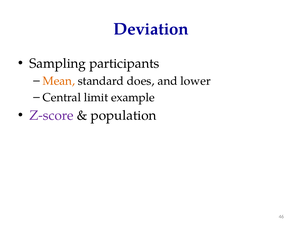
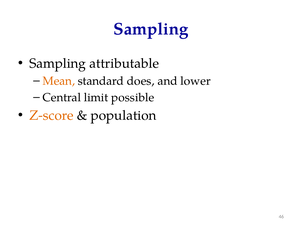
Deviation: Deviation -> Sampling (151, 29)
participants: participants -> attributable (124, 63)
example: example -> possible (133, 97)
Z-score colour: purple -> orange (52, 115)
